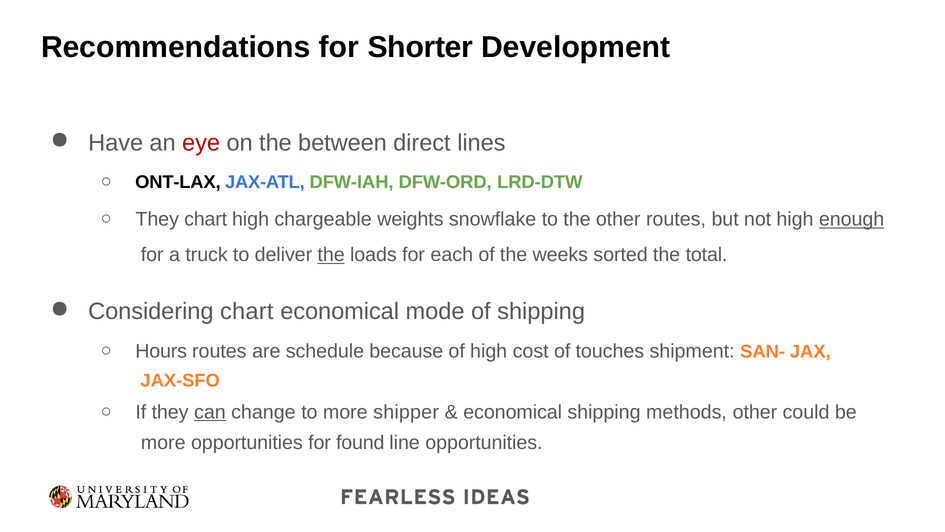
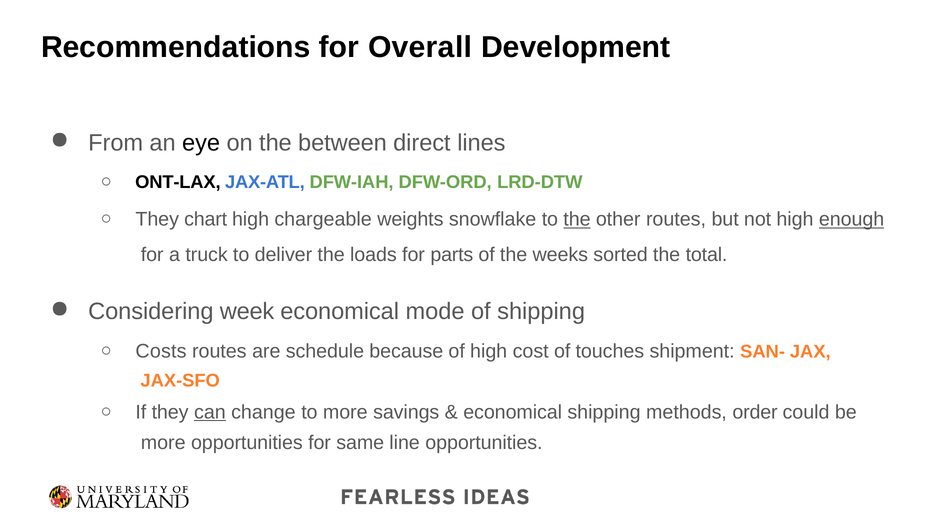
Shorter: Shorter -> Overall (420, 47)
Have: Have -> From (116, 143)
eye colour: red -> black (201, 143)
the underline: none -> present (577, 219)
the underline: present -> none (331, 255)
each: each -> parts (452, 255)
Considering chart: chart -> week (247, 311)
Hours: Hours -> Costs (161, 351)
shipper: shipper -> savings (406, 412)
methods other: other -> order (755, 412)
found: found -> same (360, 442)
